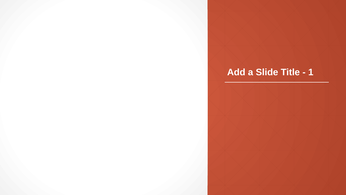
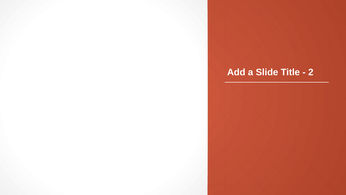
1: 1 -> 2 (311, 72)
